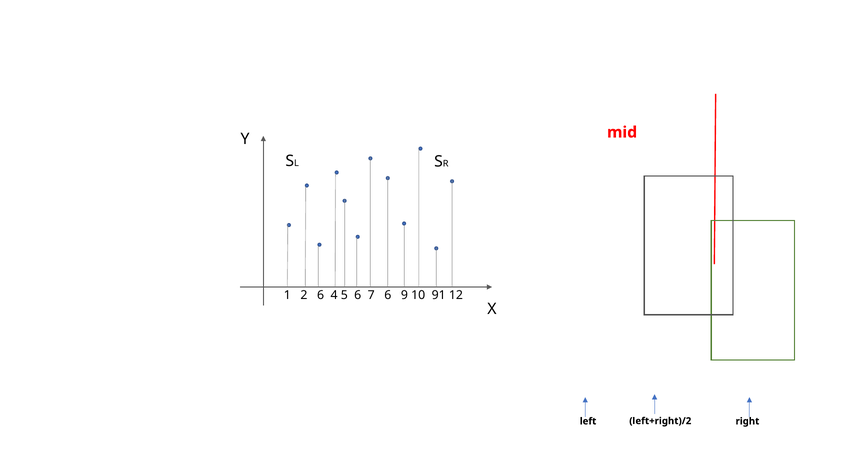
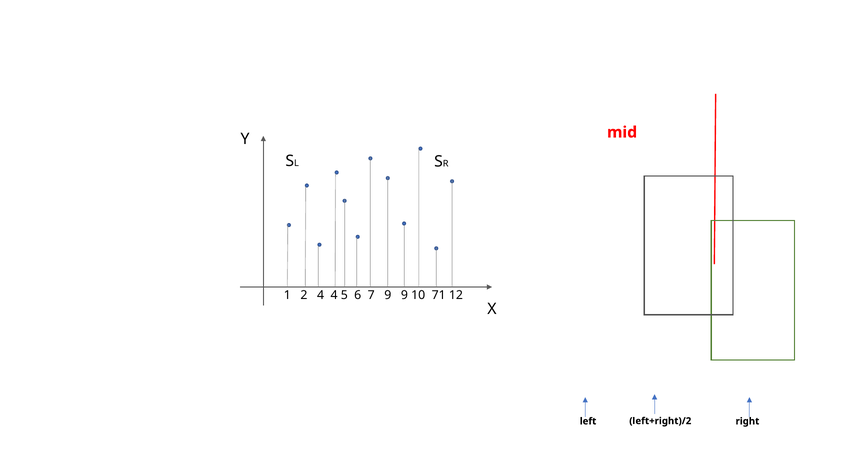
2 6: 6 -> 4 (321, 295)
7 6: 6 -> 9 (388, 295)
91: 91 -> 71 (439, 295)
